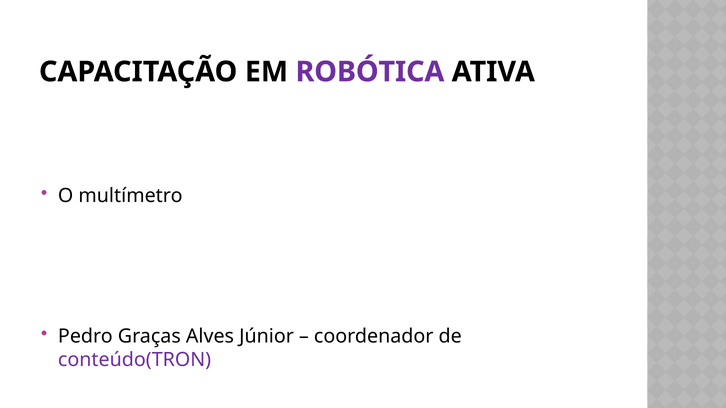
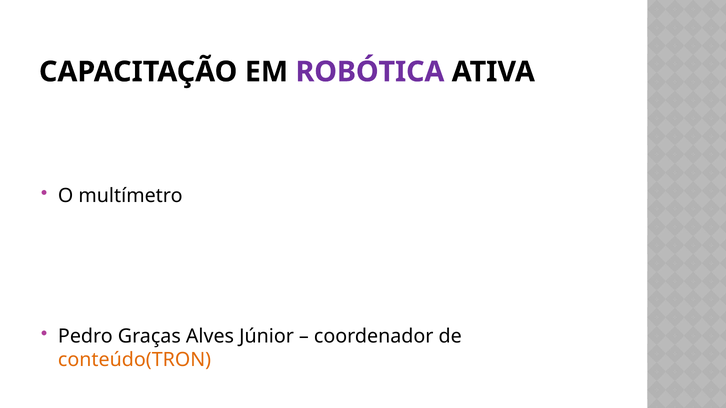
conteúdo(TRON colour: purple -> orange (135, 360)
